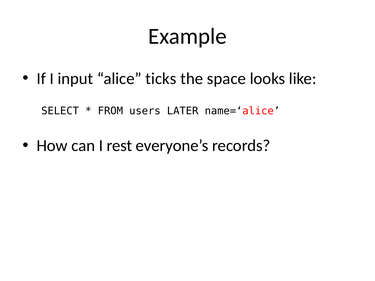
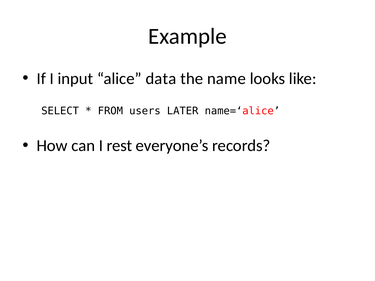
ticks: ticks -> data (161, 79)
space: space -> name (226, 79)
